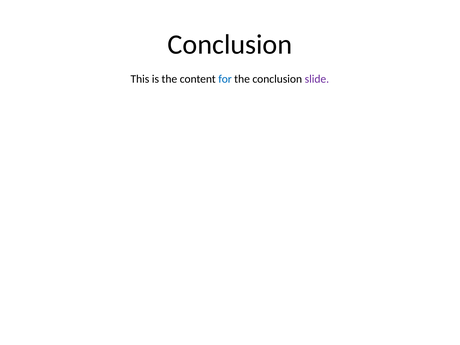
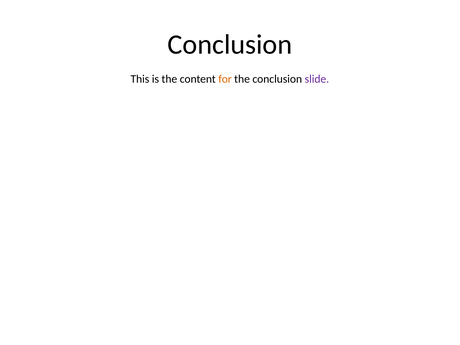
for colour: blue -> orange (225, 79)
